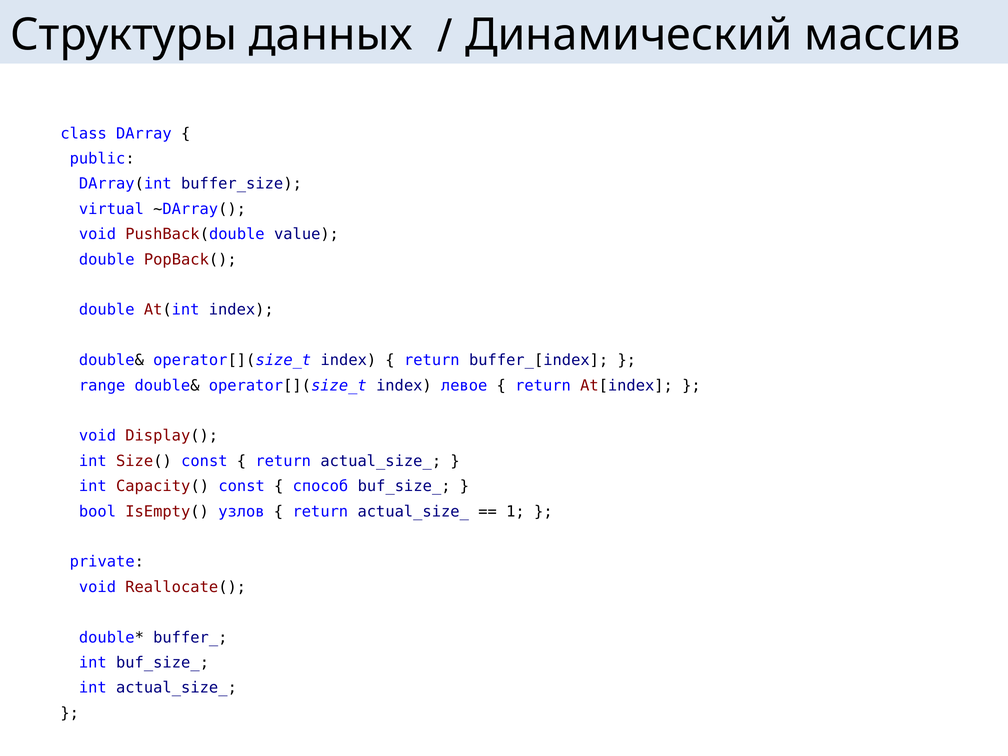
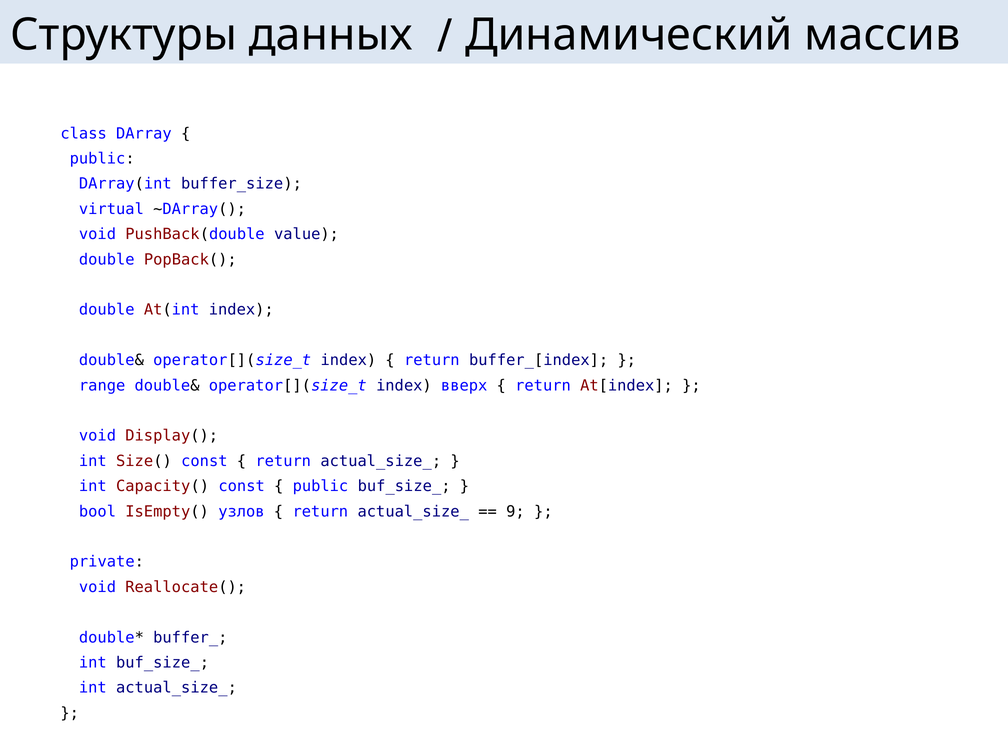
левое: левое -> вверх (464, 385)
способ: способ -> public (320, 486)
1: 1 -> 9 (515, 511)
